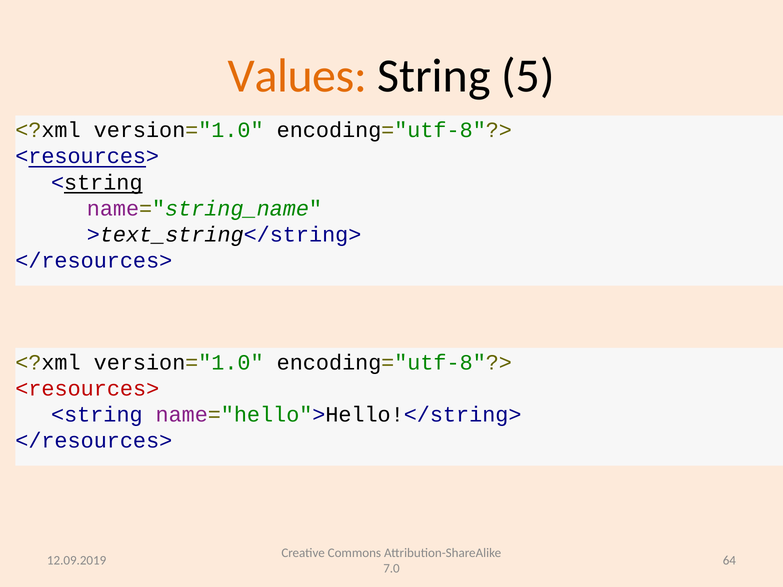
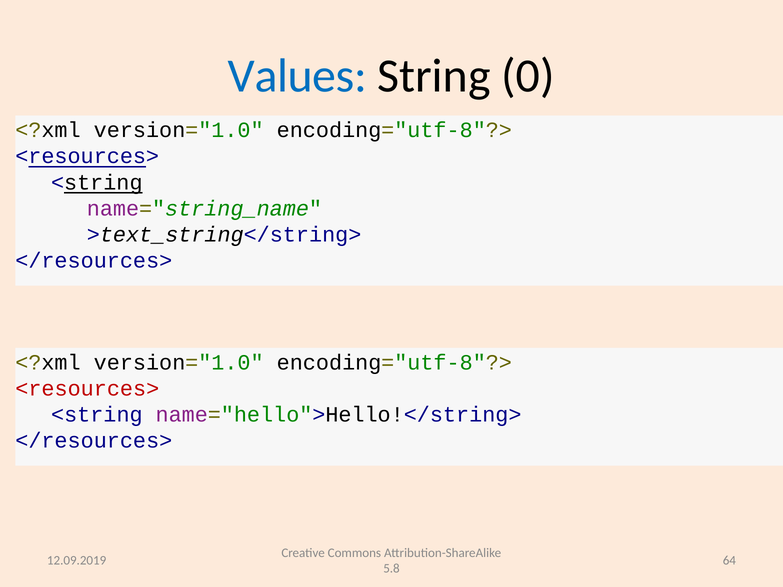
Values colour: orange -> blue (297, 76)
5: 5 -> 0 (528, 76)
7.0: 7.0 -> 5.8 (391, 569)
